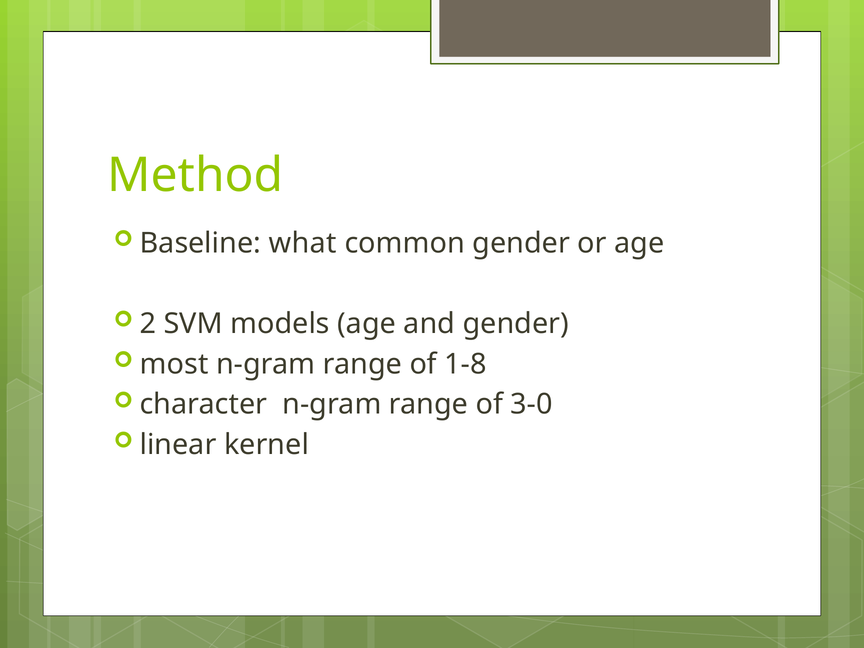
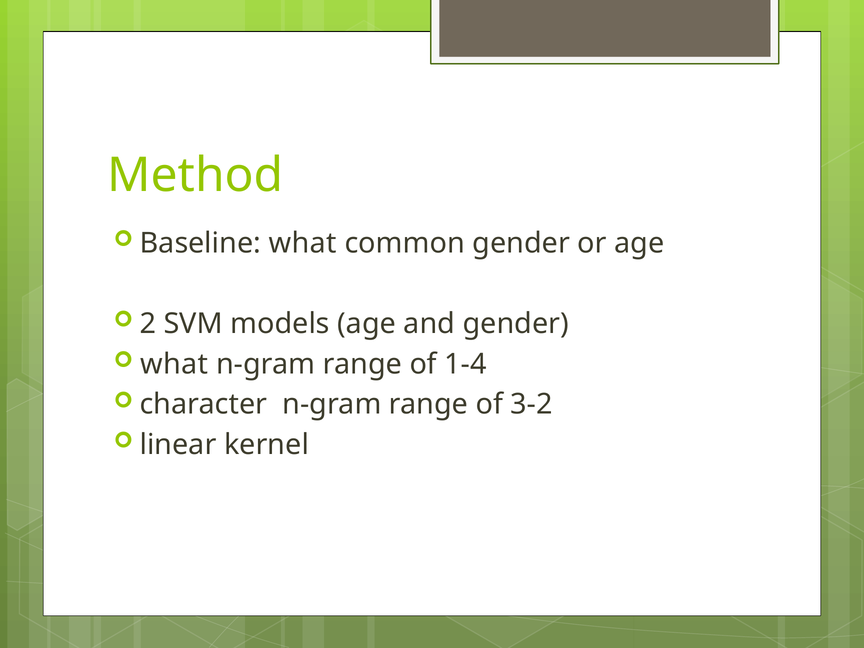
most: most -> what (174, 364)
1-8: 1-8 -> 1-4 (465, 364)
3-0: 3-0 -> 3-2 (532, 404)
